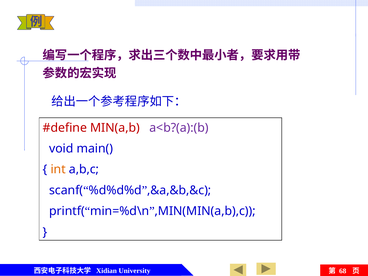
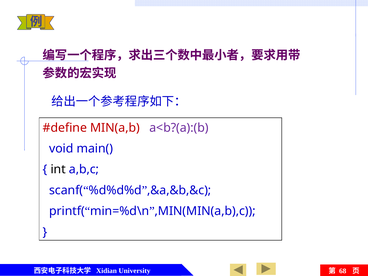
int colour: orange -> black (58, 169)
